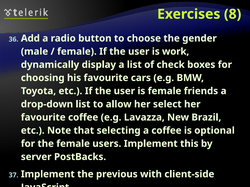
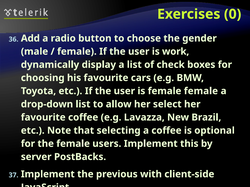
8: 8 -> 0 (233, 14)
female friends: friends -> female (201, 91)
